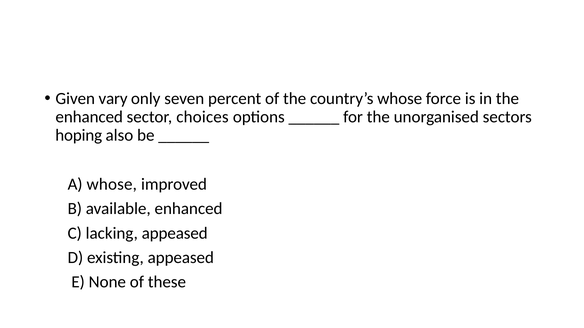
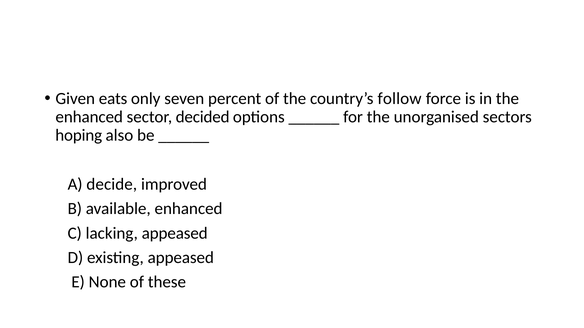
vary: vary -> eats (113, 99)
country’s whose: whose -> follow (400, 99)
choices: choices -> decided (203, 117)
A whose: whose -> decide (112, 185)
